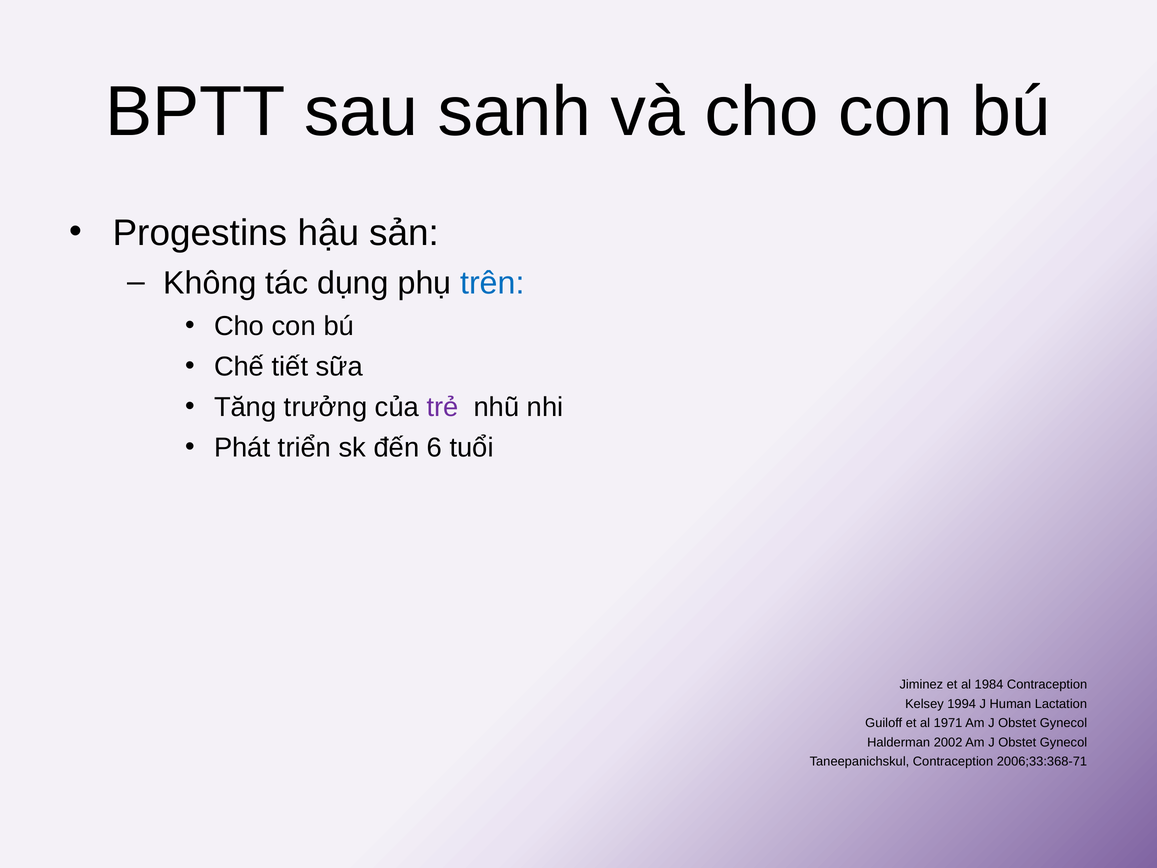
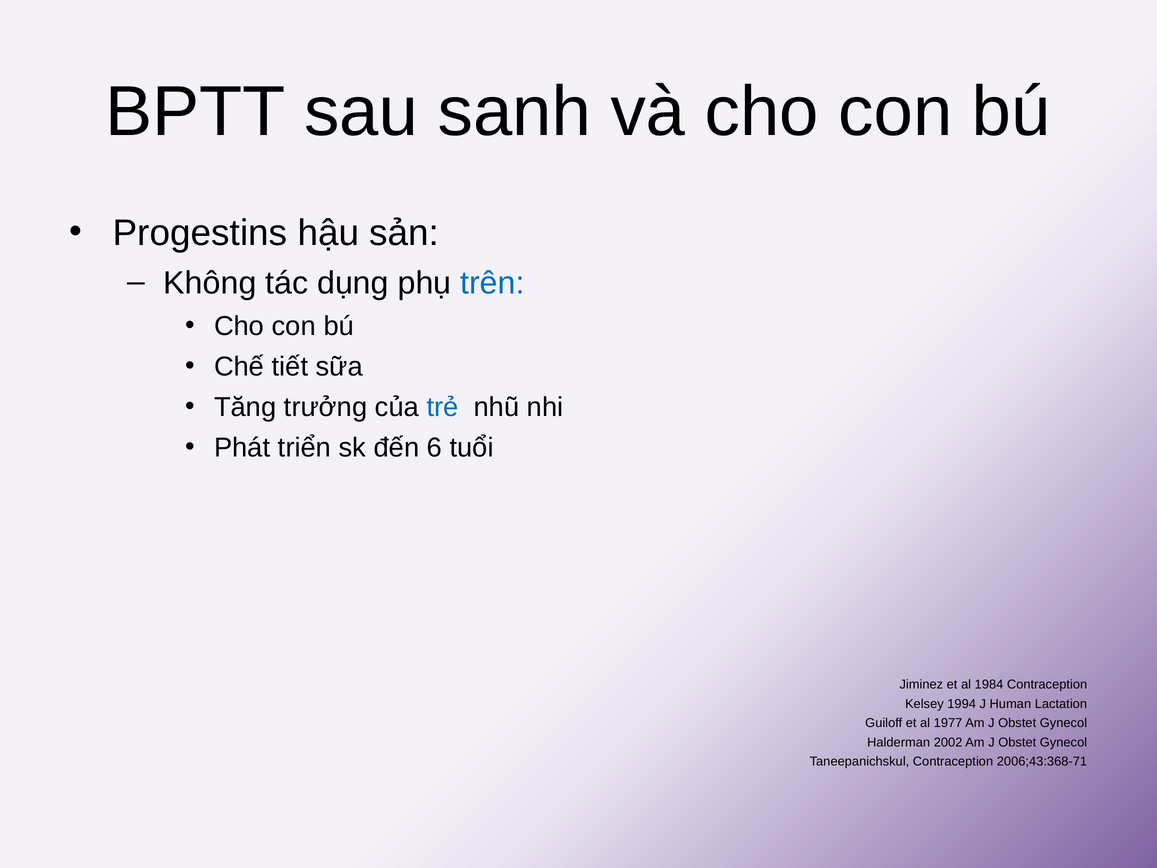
trẻ colour: purple -> blue (443, 407)
1971: 1971 -> 1977 (948, 723)
2006;33:368-71: 2006;33:368-71 -> 2006;43:368-71 (1042, 761)
